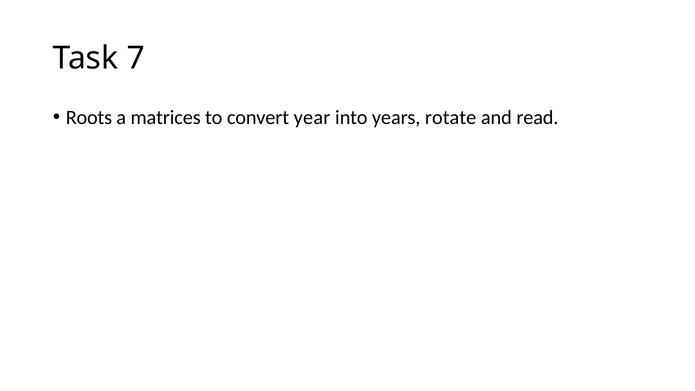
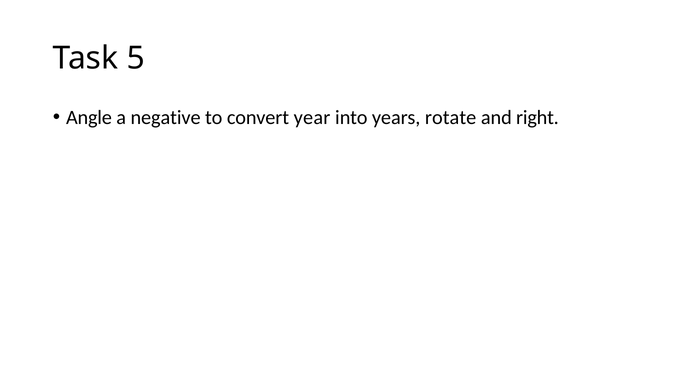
7: 7 -> 5 (136, 58)
Roots: Roots -> Angle (89, 118)
matrices: matrices -> negative (166, 118)
read: read -> right (537, 118)
